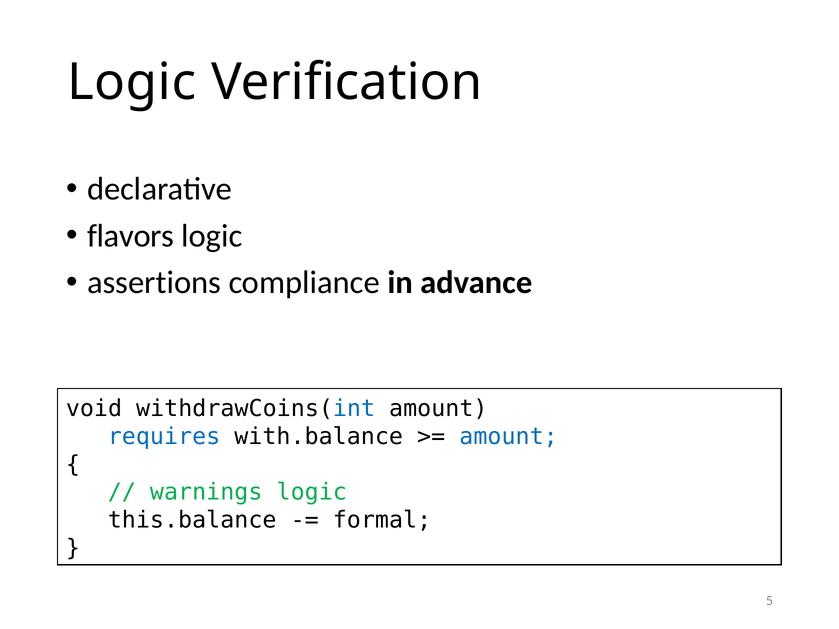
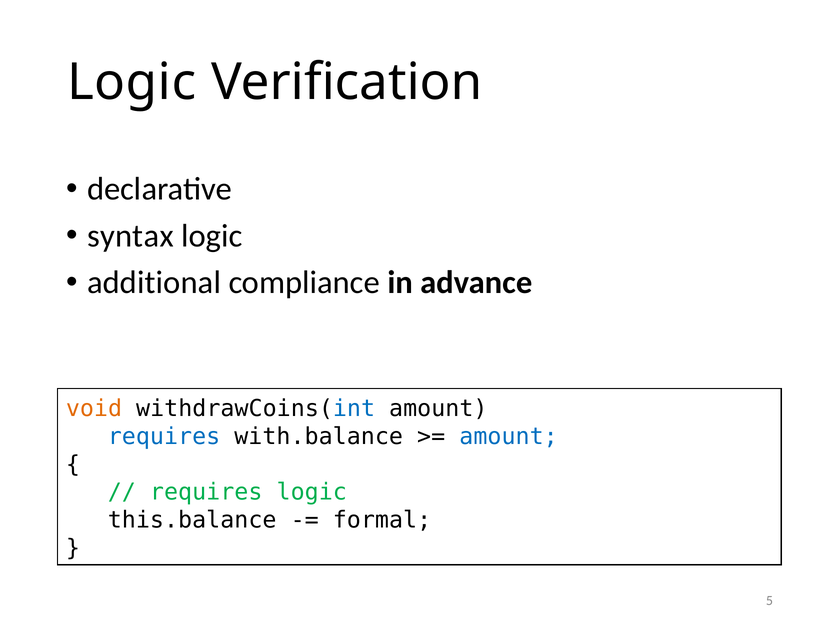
flavors: flavors -> syntax (130, 236)
assertions: assertions -> additional (154, 283)
void colour: black -> orange (94, 409)
warnings: warnings -> requires (206, 492)
